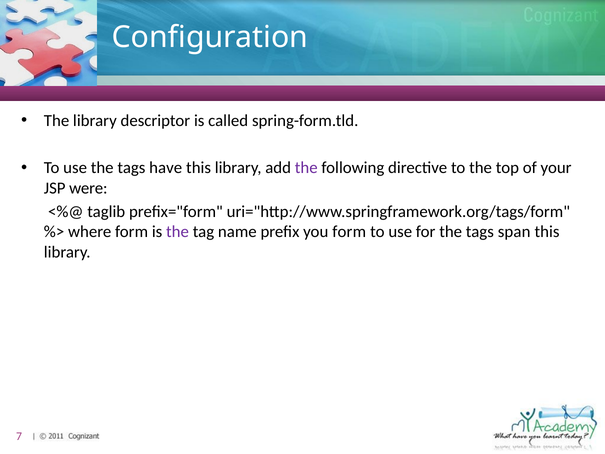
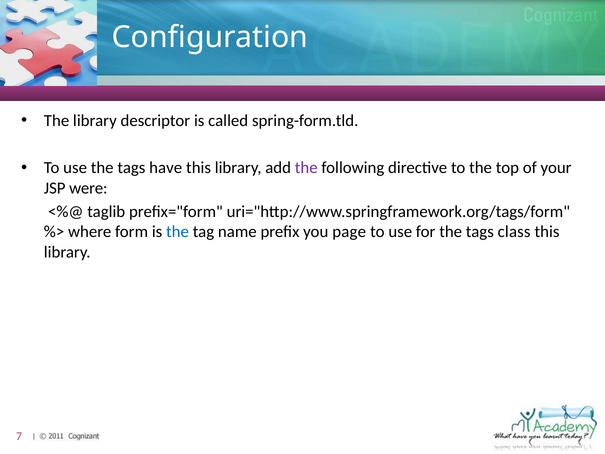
the colour: purple -> blue (178, 232)
you form: form -> page (349, 232)
span: span -> class (514, 232)
